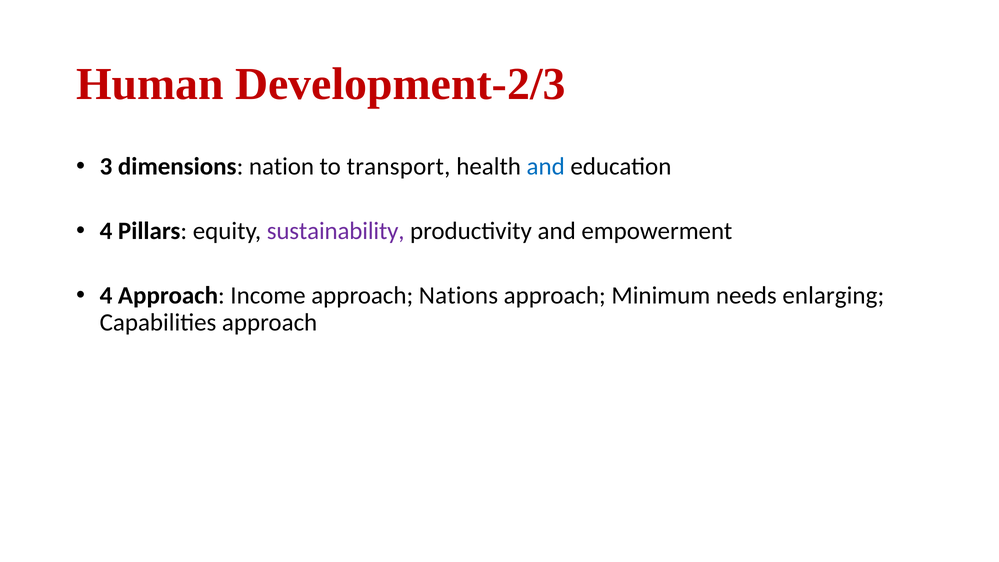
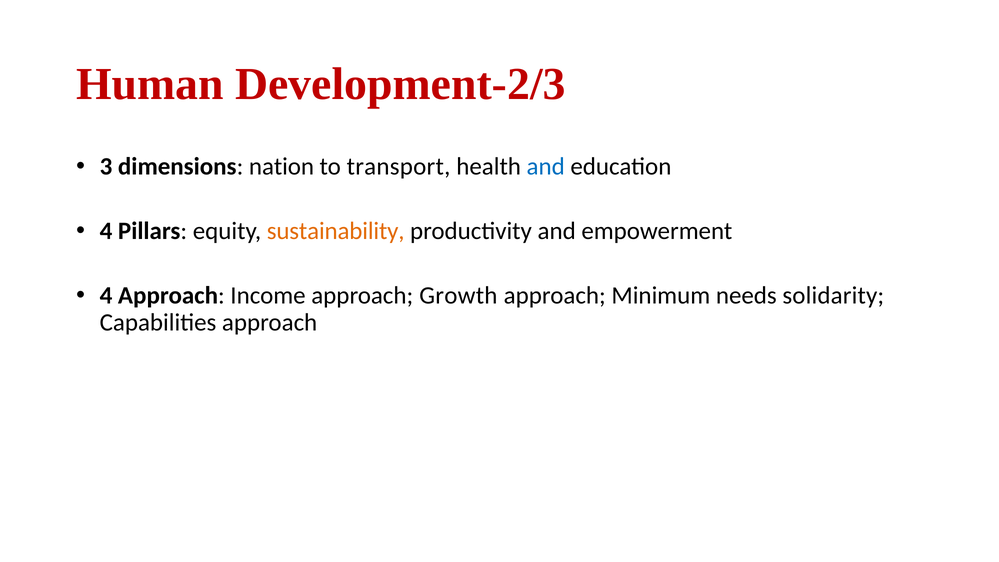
sustainability colour: purple -> orange (336, 231)
Nations: Nations -> Growth (458, 295)
enlarging: enlarging -> solidarity (833, 295)
